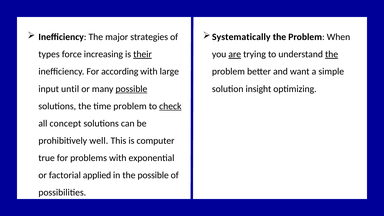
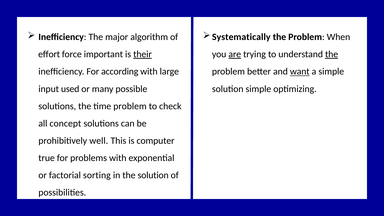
strategies: strategies -> algorithm (149, 37)
types: types -> effort (49, 54)
increasing: increasing -> important (103, 54)
want underline: none -> present (300, 72)
until: until -> used (70, 89)
possible underline: present -> none (131, 89)
solution insight: insight -> simple (258, 89)
check underline: present -> none (170, 106)
applied: applied -> sorting (97, 175)
the possible: possible -> solution (153, 175)
